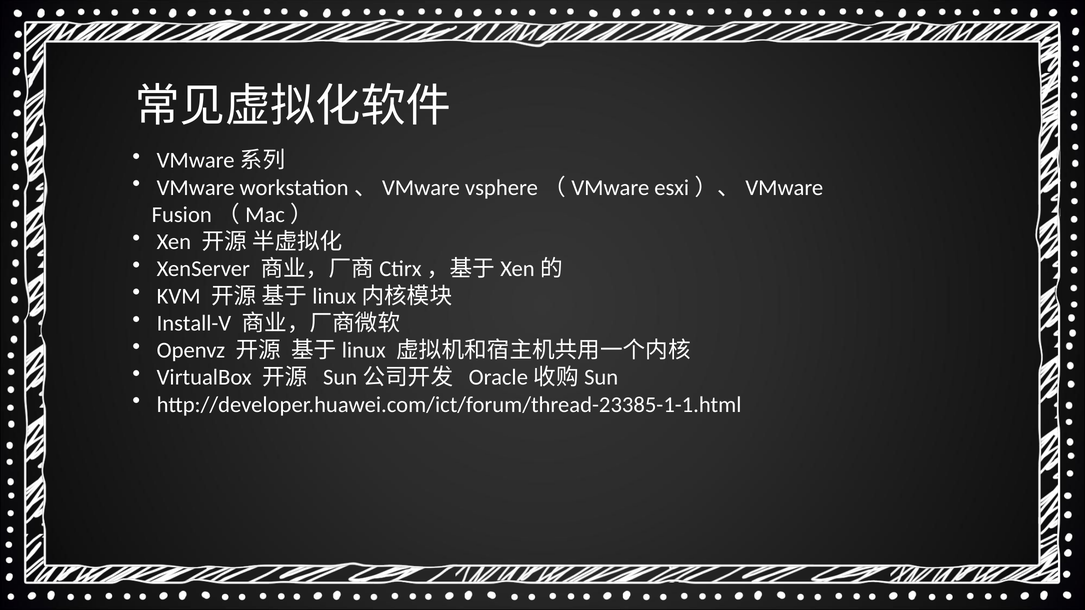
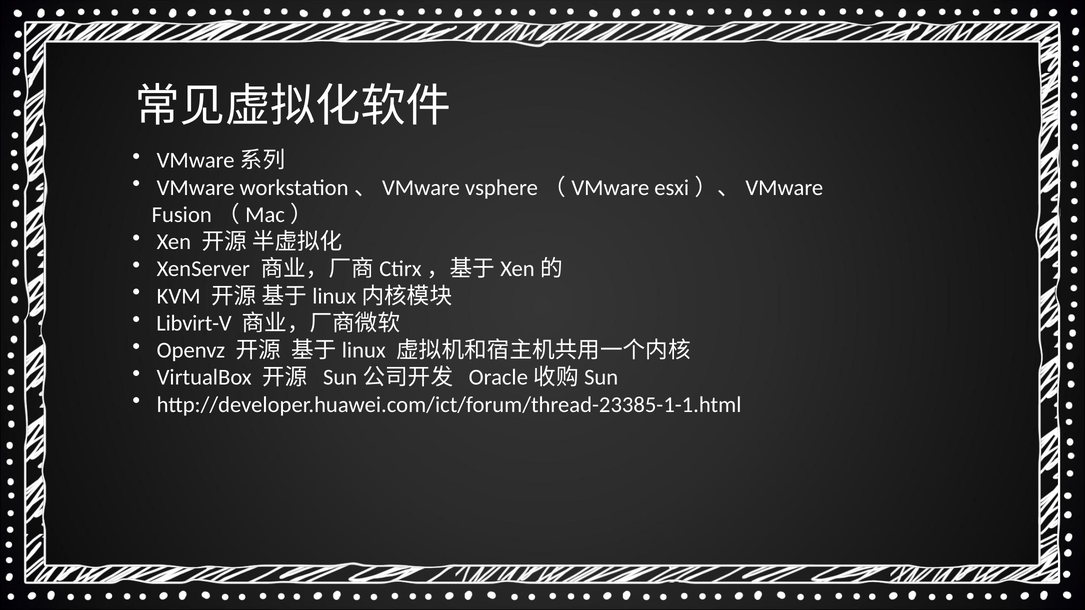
Install-V: Install-V -> Libvirt-V (194, 323)
